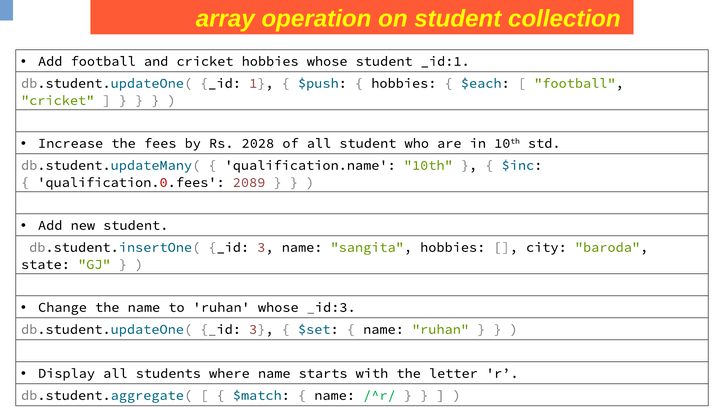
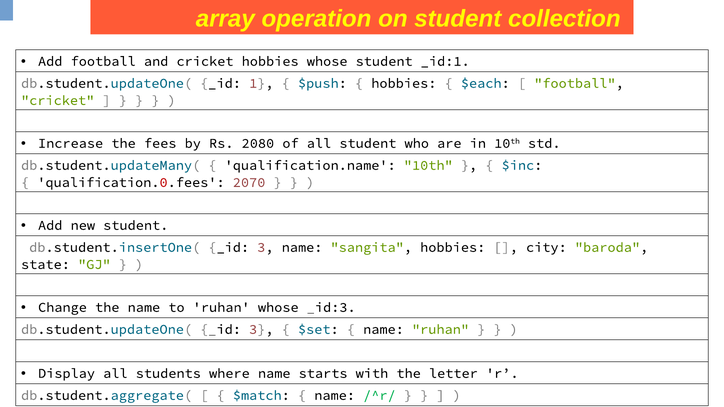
2028: 2028 -> 2080 (258, 143)
2089: 2089 -> 2070 (249, 183)
